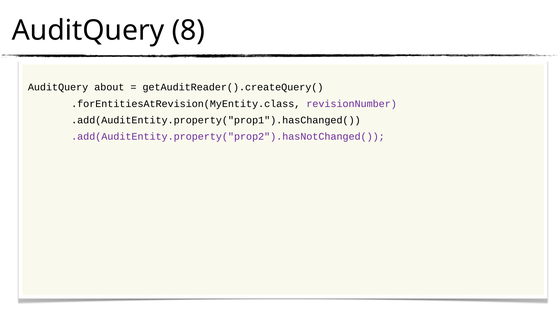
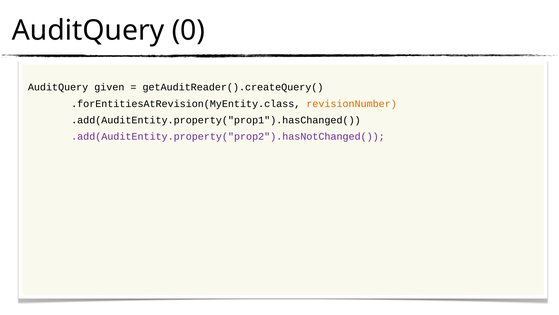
8: 8 -> 0 (188, 30)
about: about -> given (109, 87)
revisionNumber colour: purple -> orange (352, 104)
